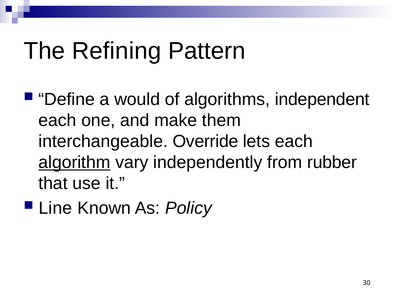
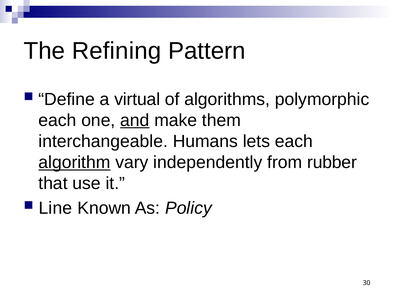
would: would -> virtual (137, 99)
independent: independent -> polymorphic (322, 99)
and underline: none -> present (135, 120)
Override: Override -> Humans (205, 141)
